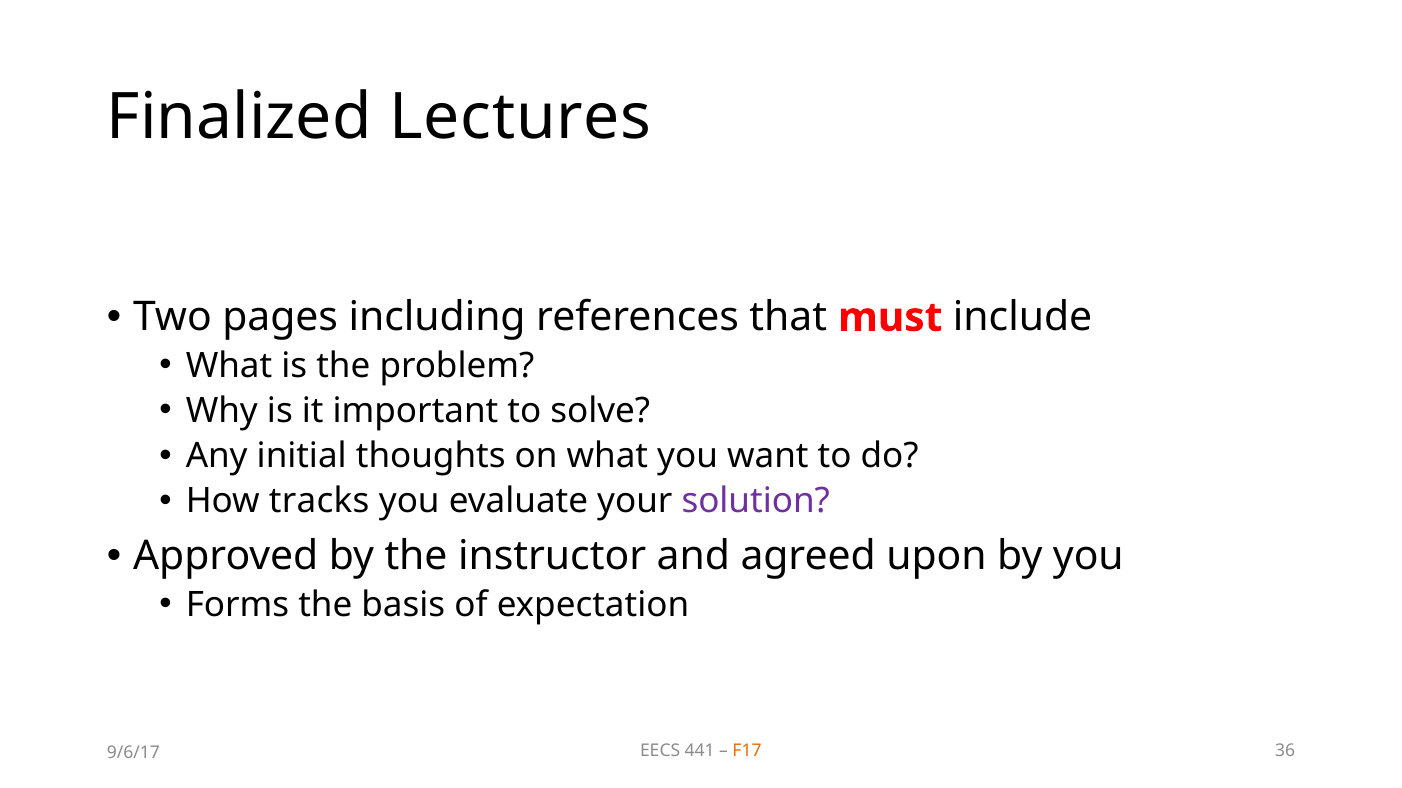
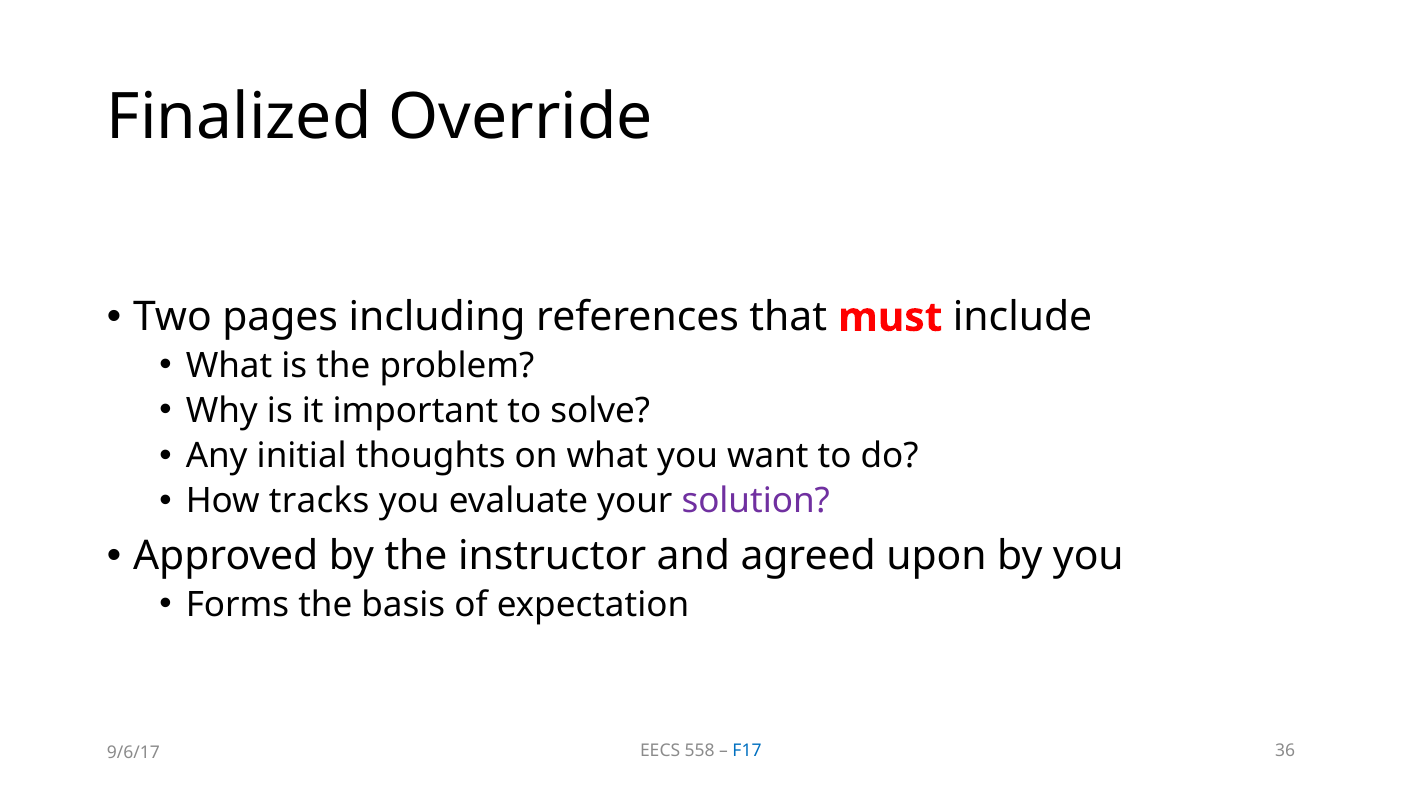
Lectures: Lectures -> Override (521, 118)
441: 441 -> 558 (700, 752)
F17 colour: orange -> blue (747, 752)
